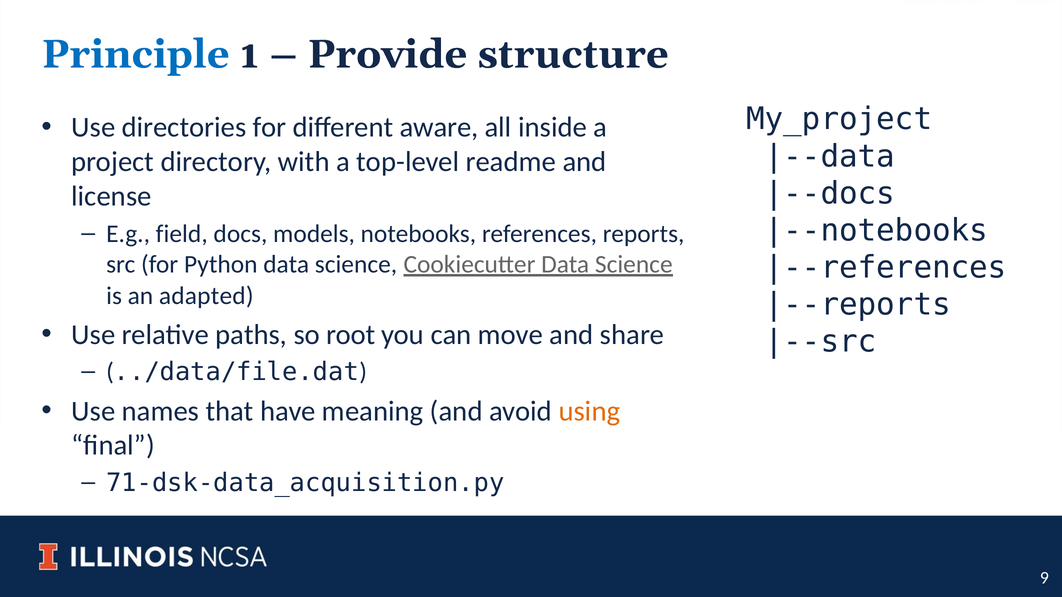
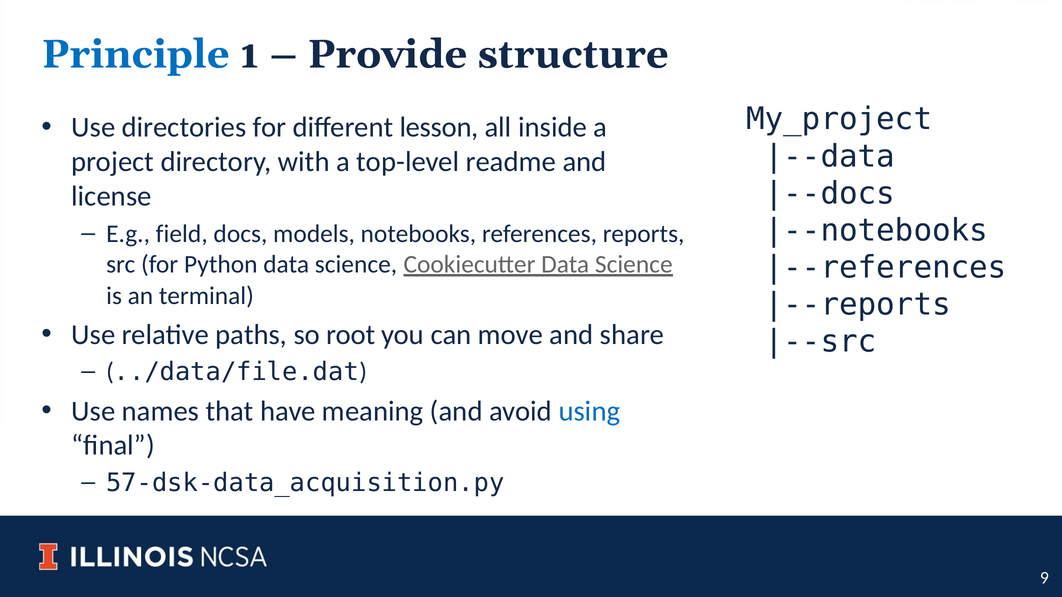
aware: aware -> lesson (439, 128)
adapted: adapted -> terminal (206, 296)
using colour: orange -> blue (589, 411)
71-dsk-data_acquisition.py: 71-dsk-data_acquisition.py -> 57-dsk-data_acquisition.py (305, 483)
